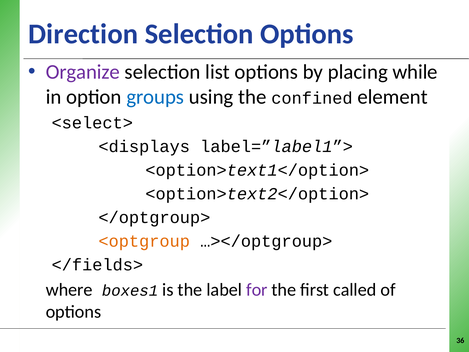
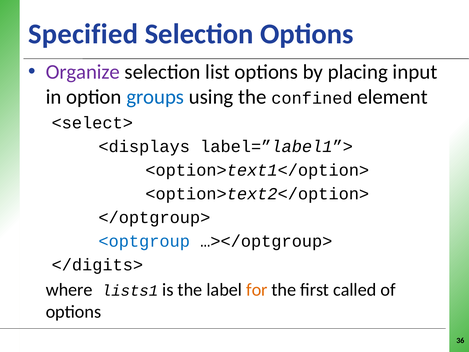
Direction: Direction -> Specified (83, 34)
while: while -> input (415, 72)
<optgroup colour: orange -> blue (144, 241)
</fields>: </fields> -> </digits> (97, 265)
boxes1: boxes1 -> lists1 (130, 291)
for colour: purple -> orange (257, 290)
